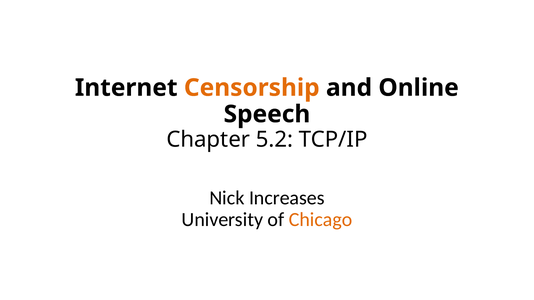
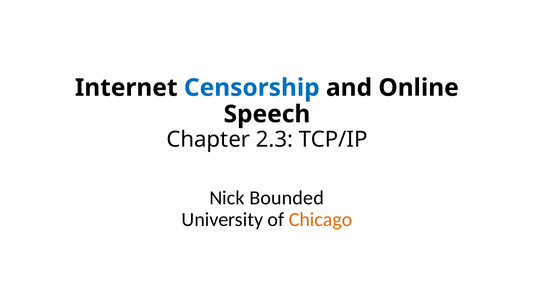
Censorship colour: orange -> blue (252, 88)
5.2: 5.2 -> 2.3 (274, 140)
Increases: Increases -> Bounded (287, 198)
